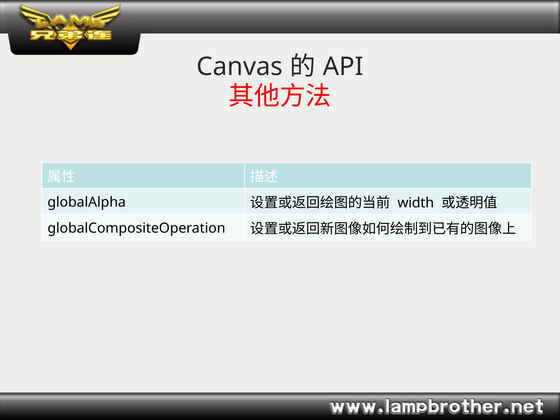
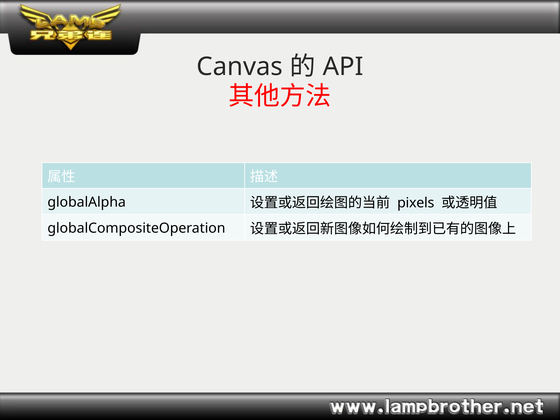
width: width -> pixels (416, 203)
